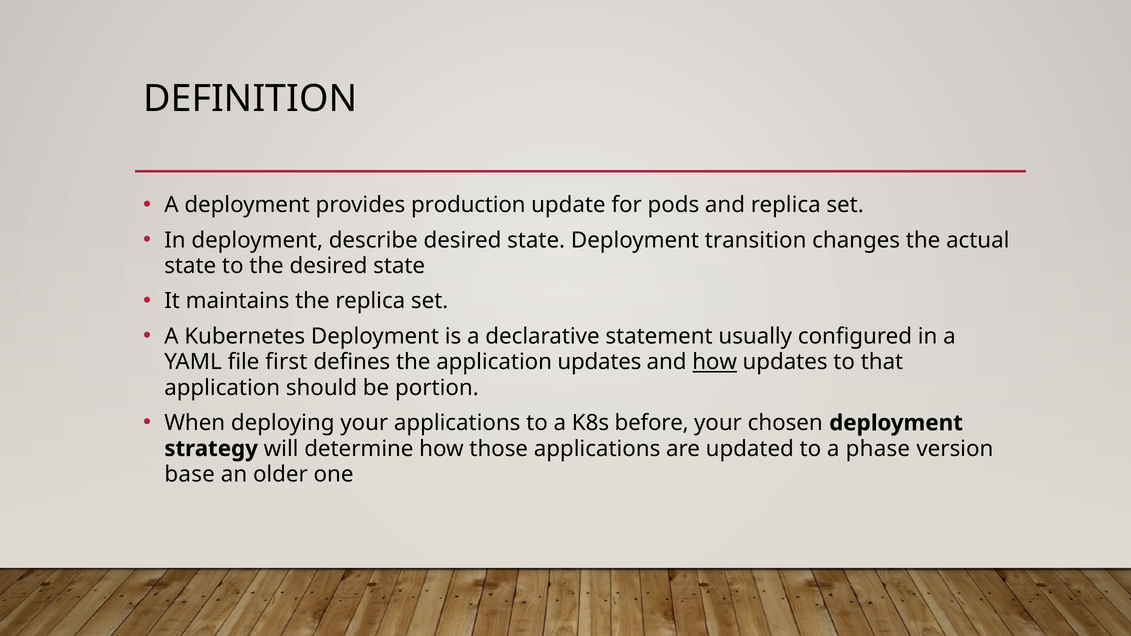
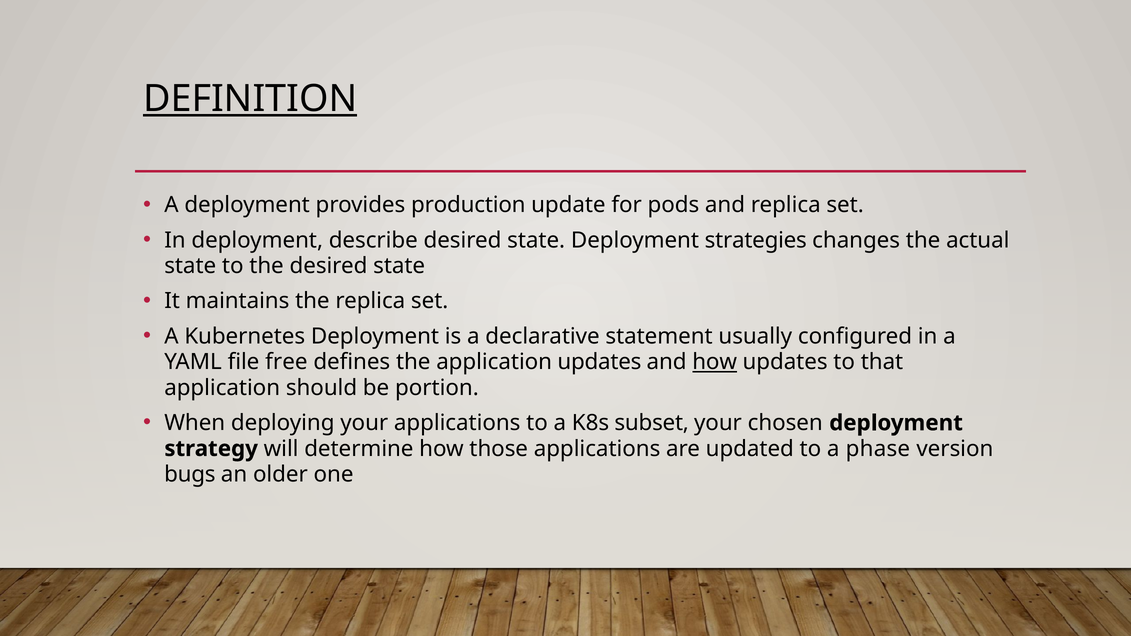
DEFINITION underline: none -> present (250, 99)
transition: transition -> strategies (756, 240)
first: first -> free (286, 362)
before: before -> subset (652, 423)
base: base -> bugs (190, 475)
